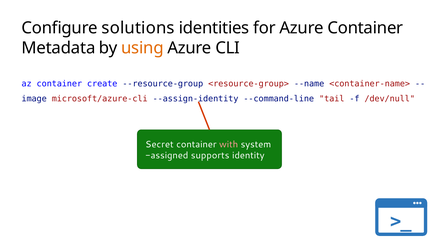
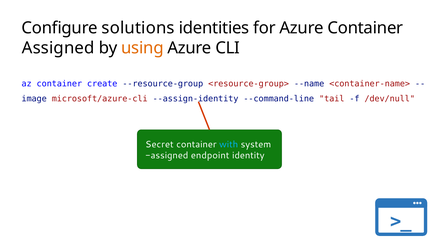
Metadata: Metadata -> Assigned (58, 48)
with colour: pink -> light blue (229, 145)
supports: supports -> endpoint (210, 156)
